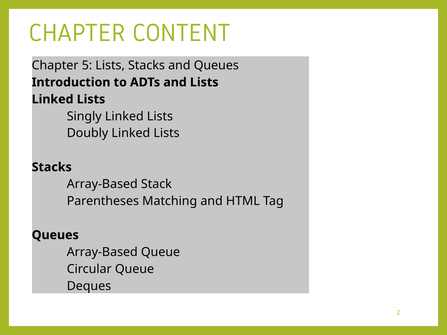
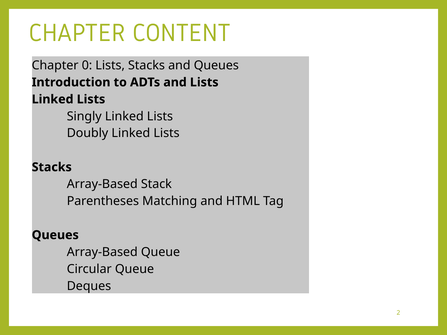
5: 5 -> 0 (87, 65)
